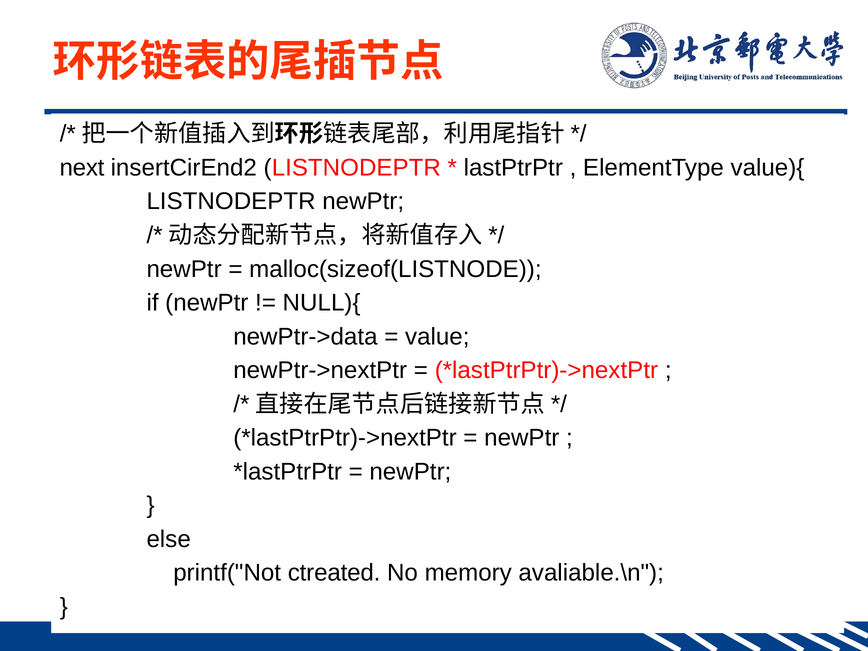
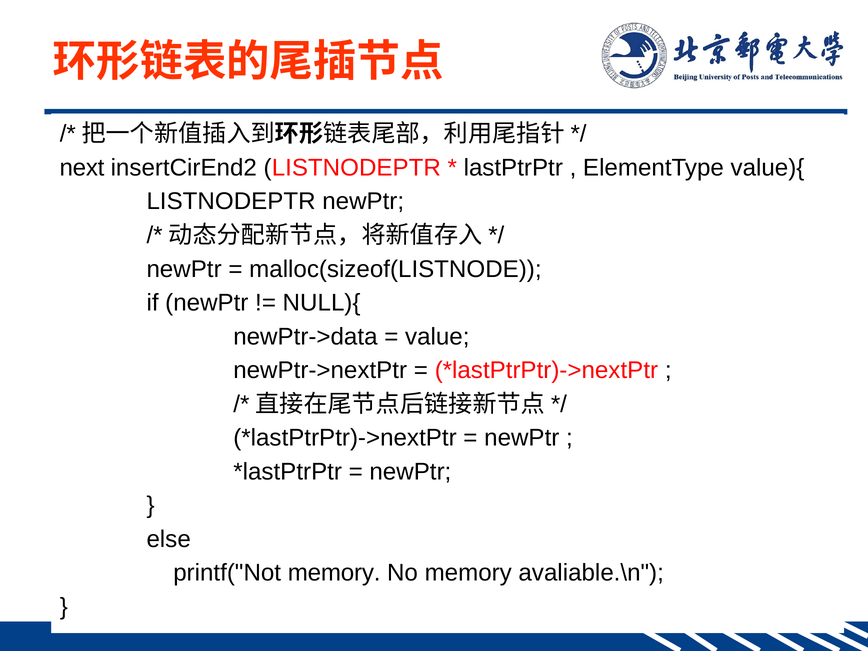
printf("Not ctreated: ctreated -> memory (334, 573)
